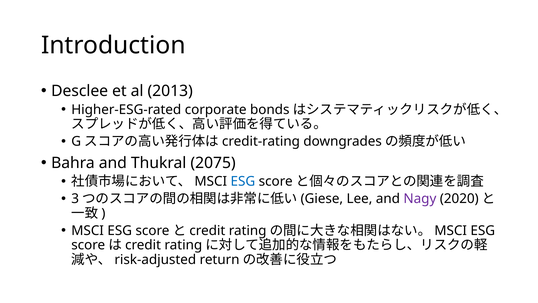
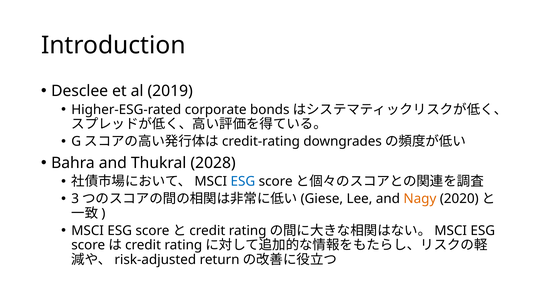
2013: 2013 -> 2019 (170, 91)
2075: 2075 -> 2028 (213, 163)
Nagy colour: purple -> orange (420, 199)
